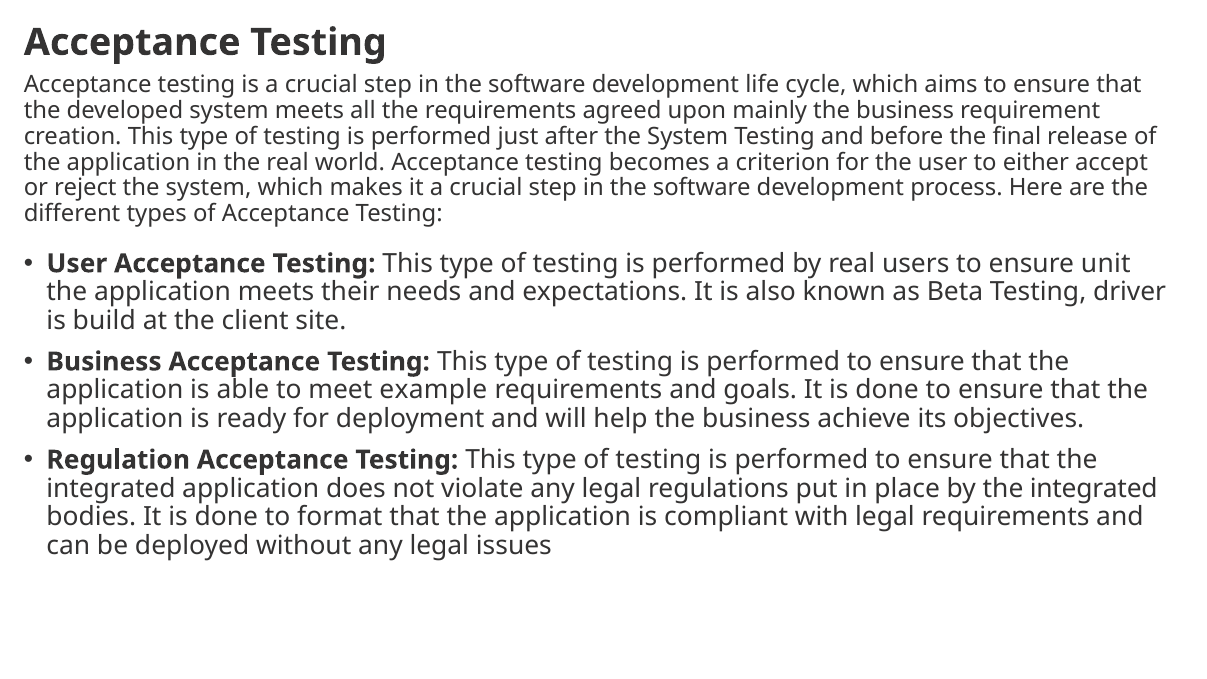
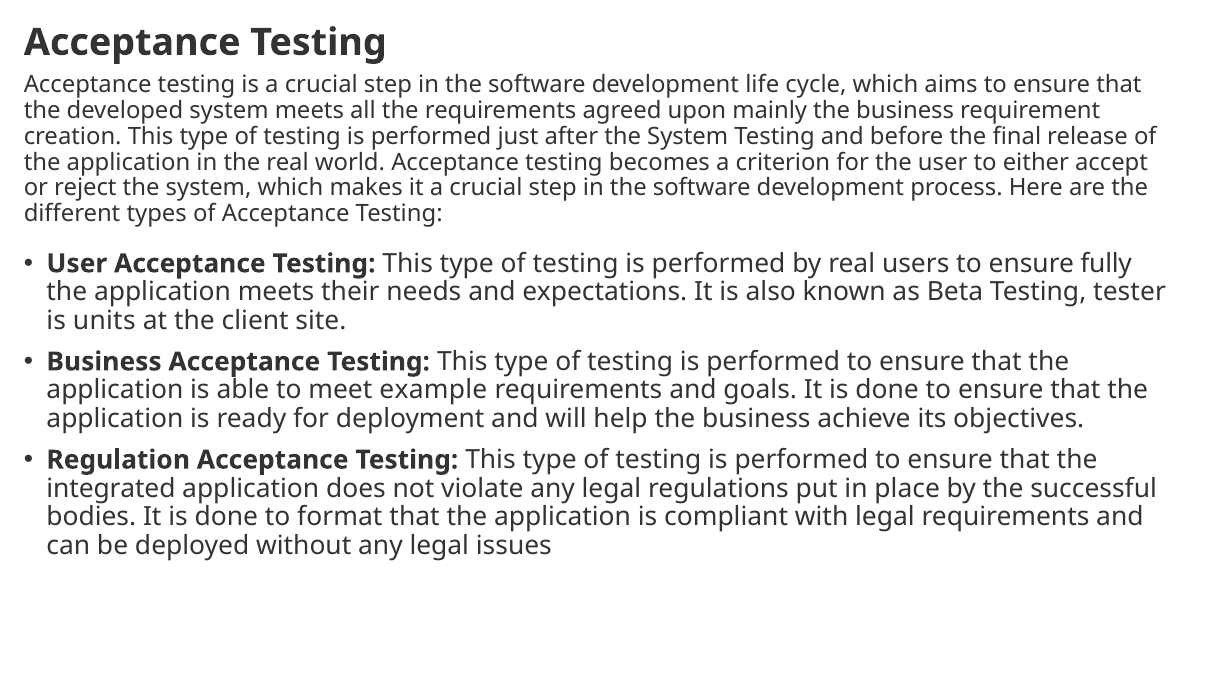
unit: unit -> fully (1106, 264)
driver: driver -> tester (1130, 292)
build: build -> units (104, 321)
by the integrated: integrated -> successful (1094, 488)
